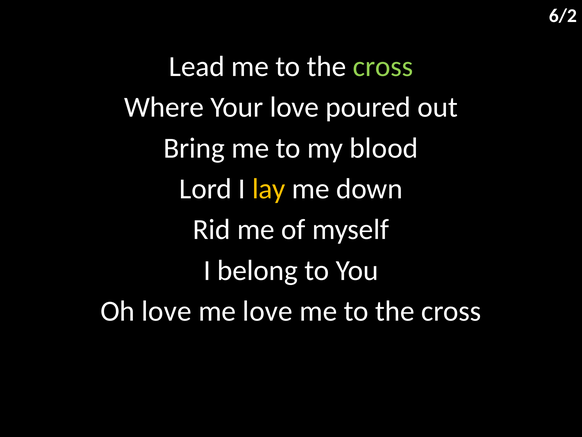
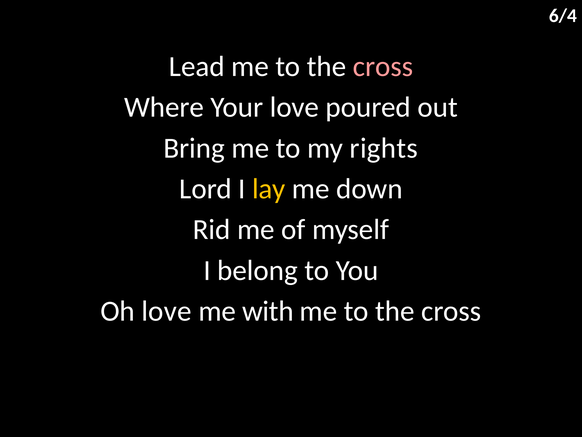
6/2: 6/2 -> 6/4 (563, 16)
cross colour: light green -> pink (383, 66)
blood: blood -> rights (384, 148)
me love: love -> with (268, 311)
